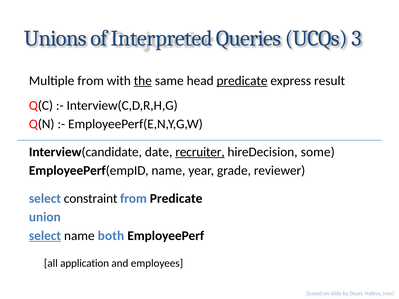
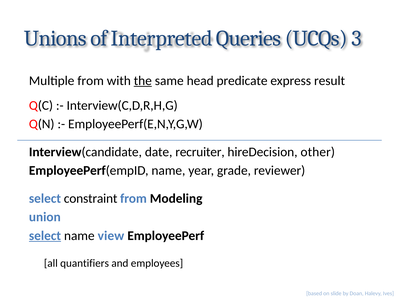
predicate underline: present -> none (242, 81)
recruiter underline: present -> none (200, 152)
some: some -> other (318, 152)
from Predicate: Predicate -> Modeling (176, 199)
both: both -> view (111, 236)
application: application -> quantifiers (85, 263)
